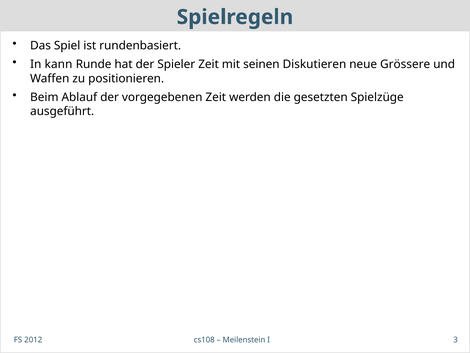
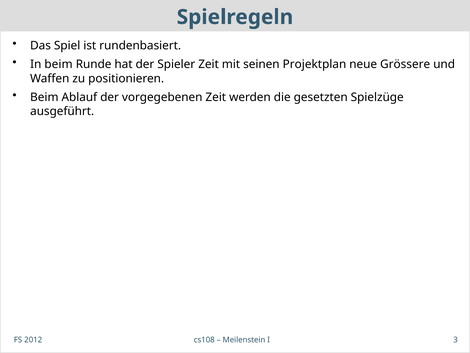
In kann: kann -> beim (59, 64)
Diskutieren: Diskutieren -> Projektplan (314, 64)
